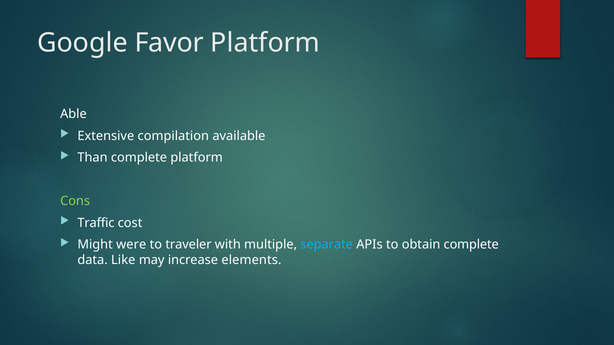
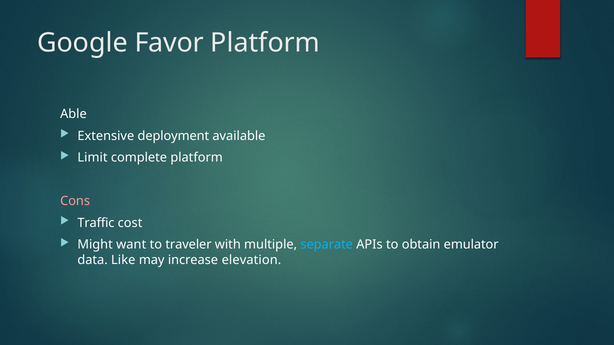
compilation: compilation -> deployment (173, 136)
Than: Than -> Limit (92, 158)
Cons colour: light green -> pink (75, 201)
were: were -> want (131, 245)
obtain complete: complete -> emulator (471, 245)
elements: elements -> elevation (251, 260)
